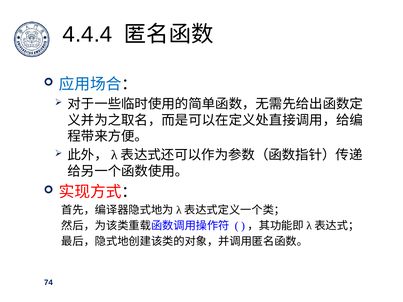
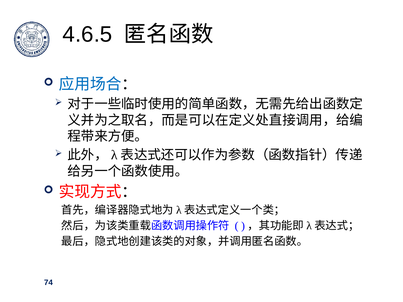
4.4.4: 4.4.4 -> 4.6.5 (87, 34)
